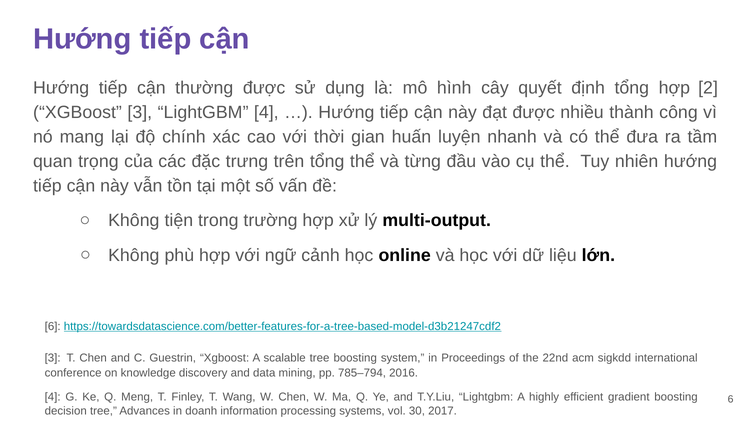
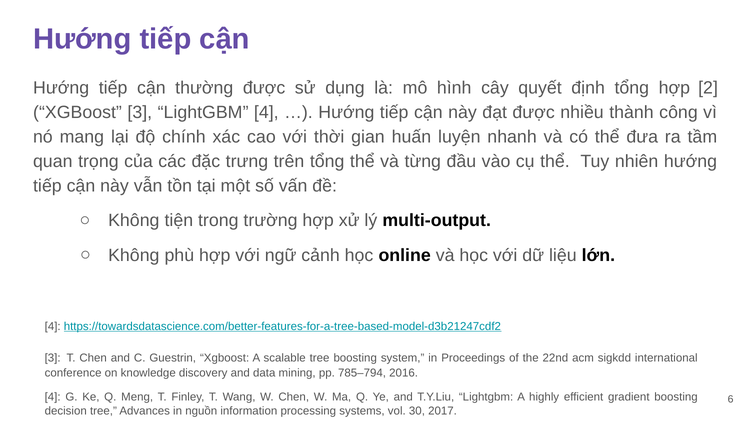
6: 6 -> 4 (53, 327)
doanh: doanh -> nguồn (201, 411)
